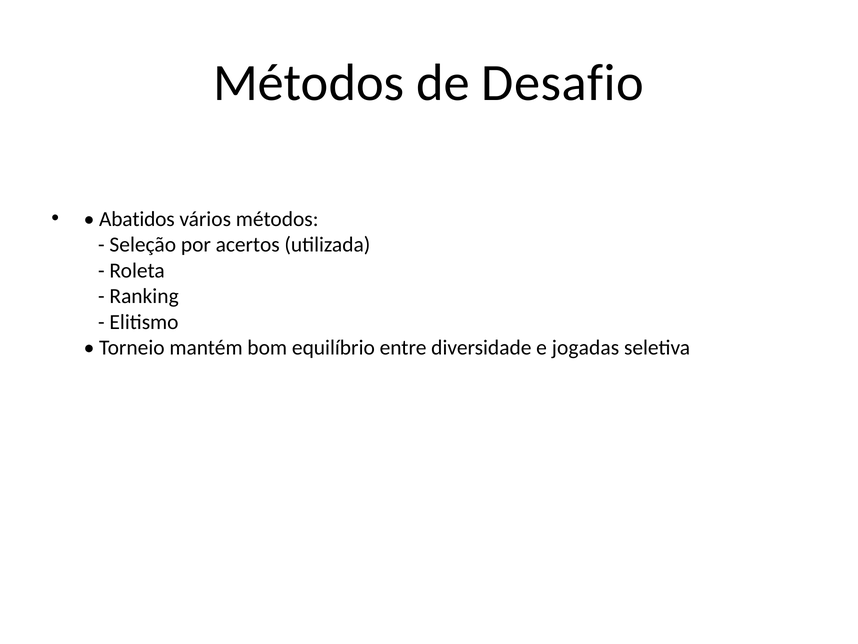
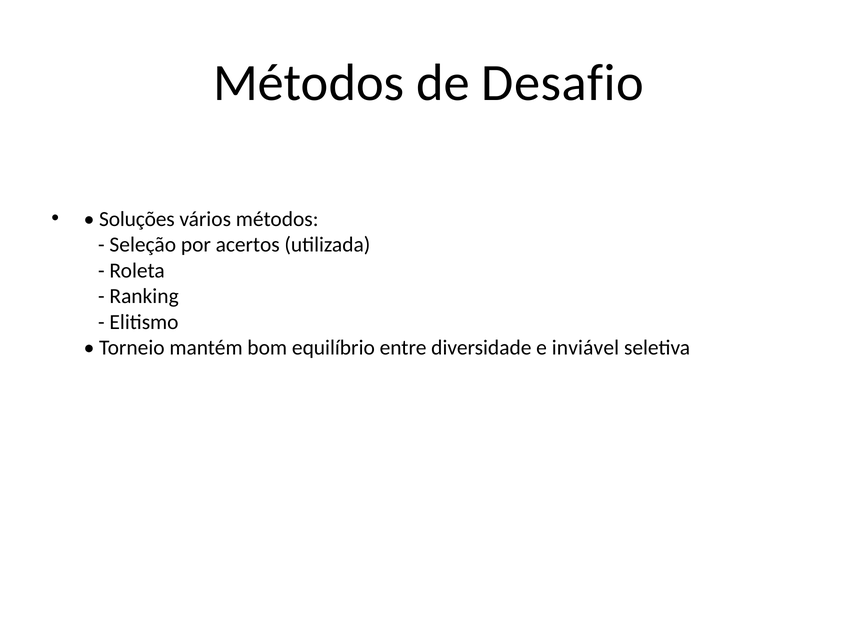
Abatidos: Abatidos -> Soluções (137, 219)
jogadas: jogadas -> inviável (585, 348)
